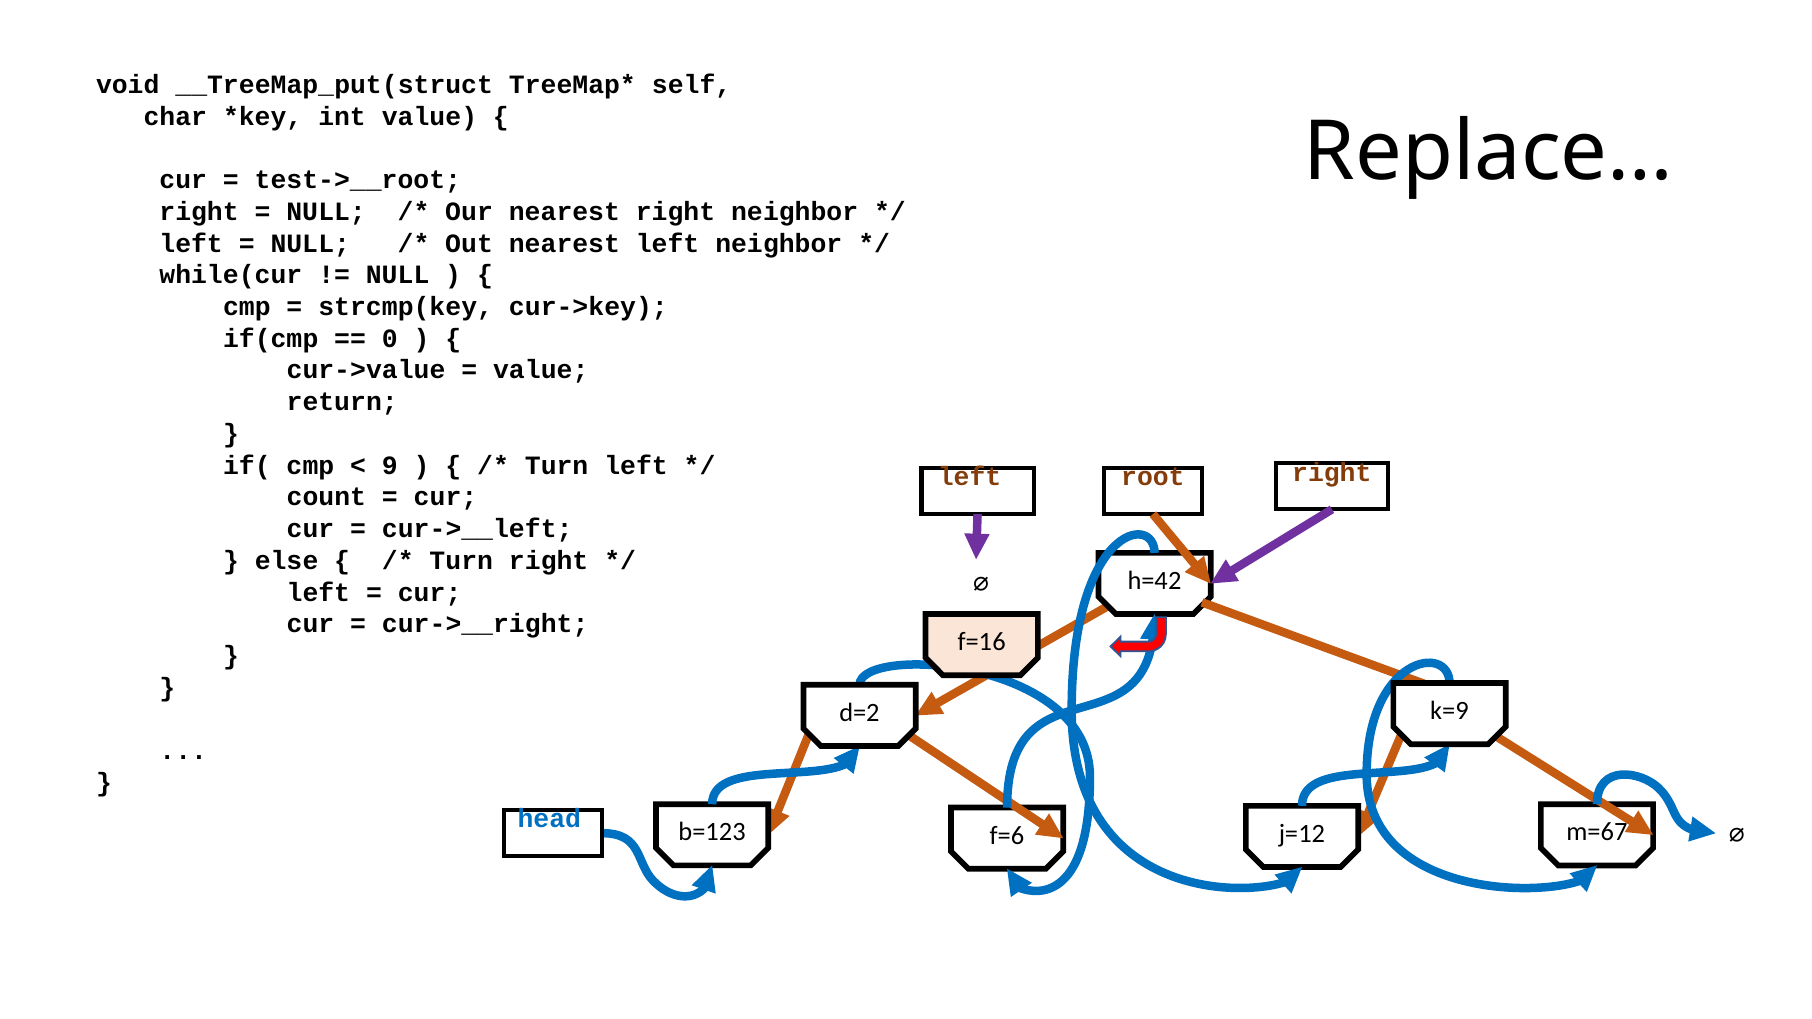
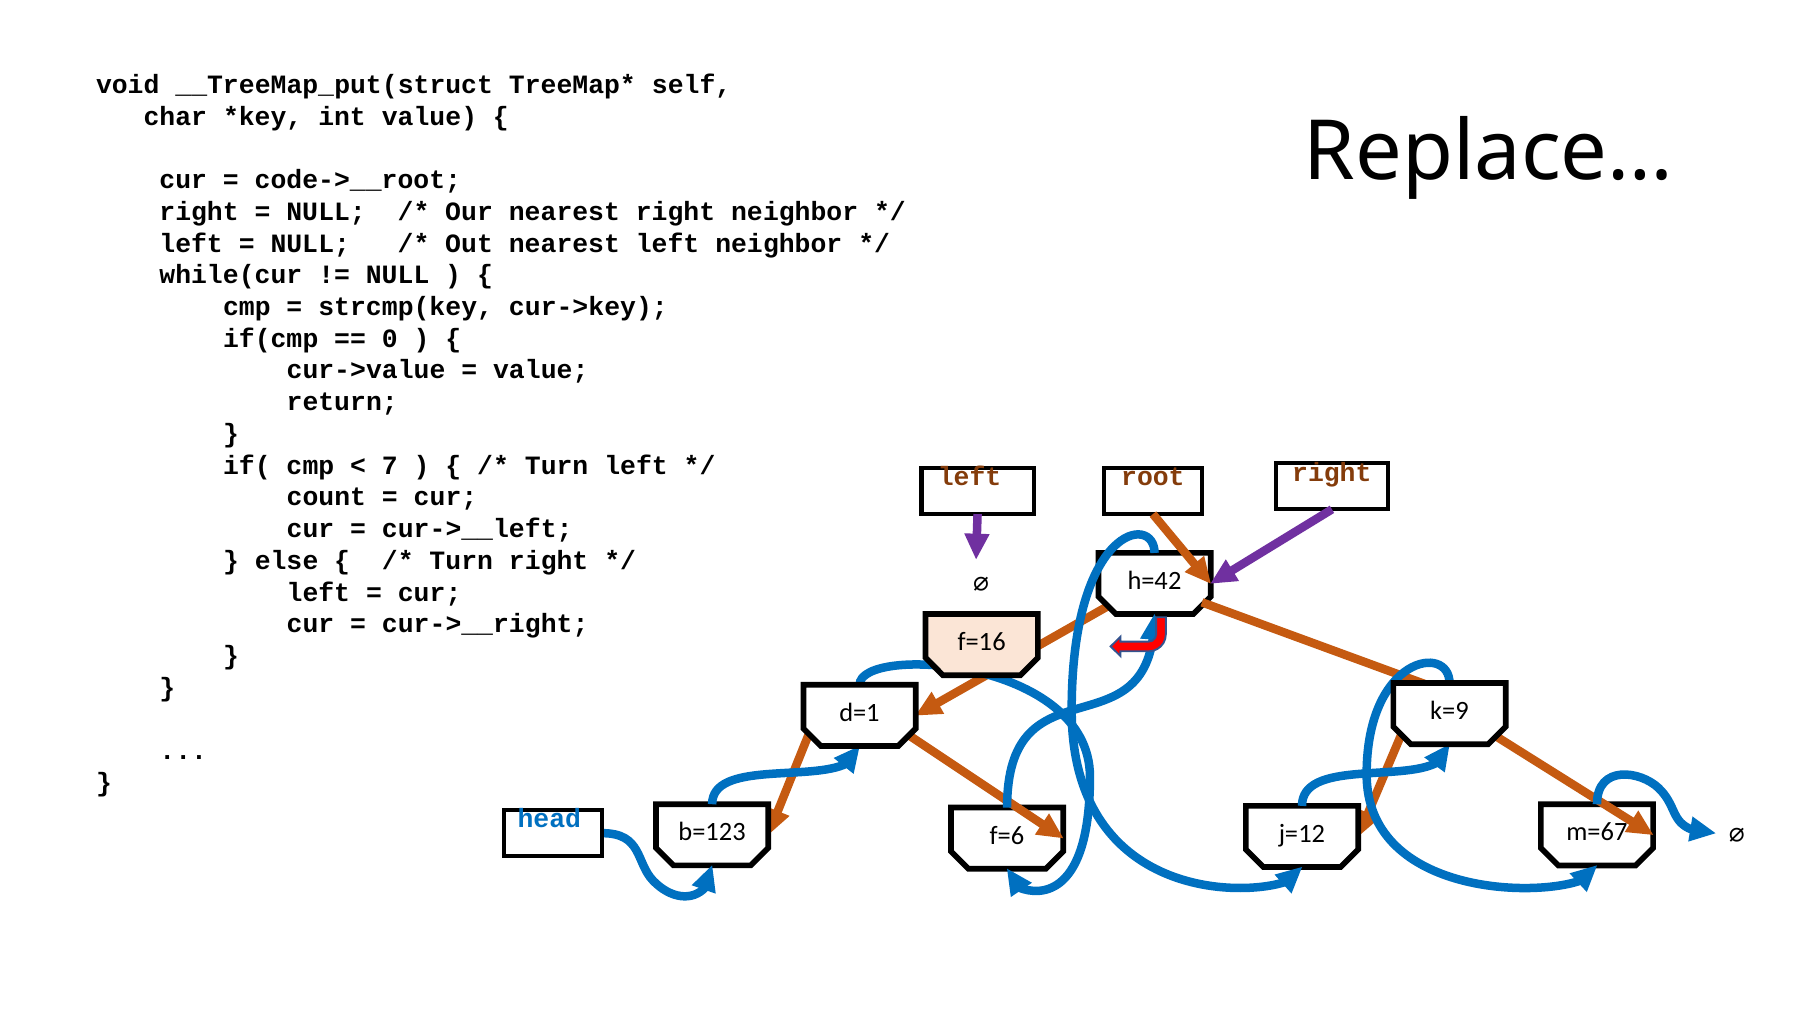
test->__root: test->__root -> code->__root (358, 180)
9: 9 -> 7 (390, 466)
d=2: d=2 -> d=1 (859, 713)
